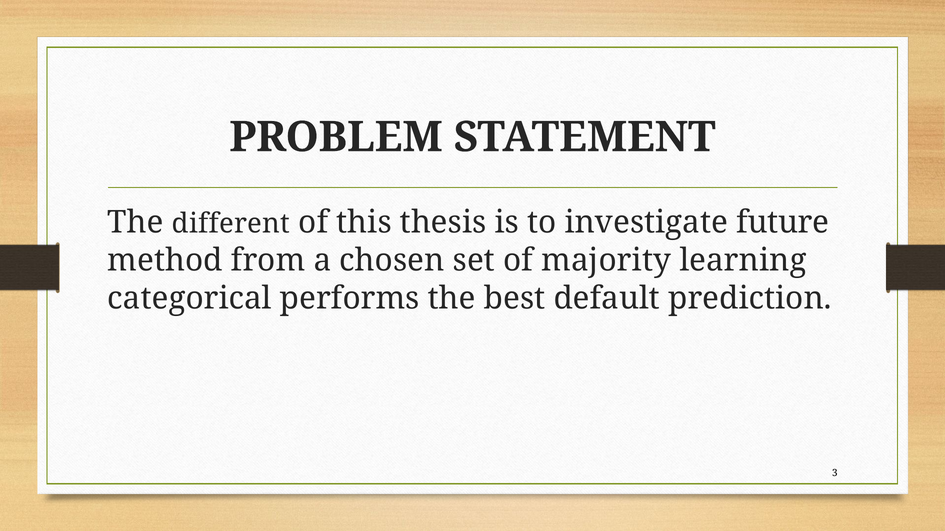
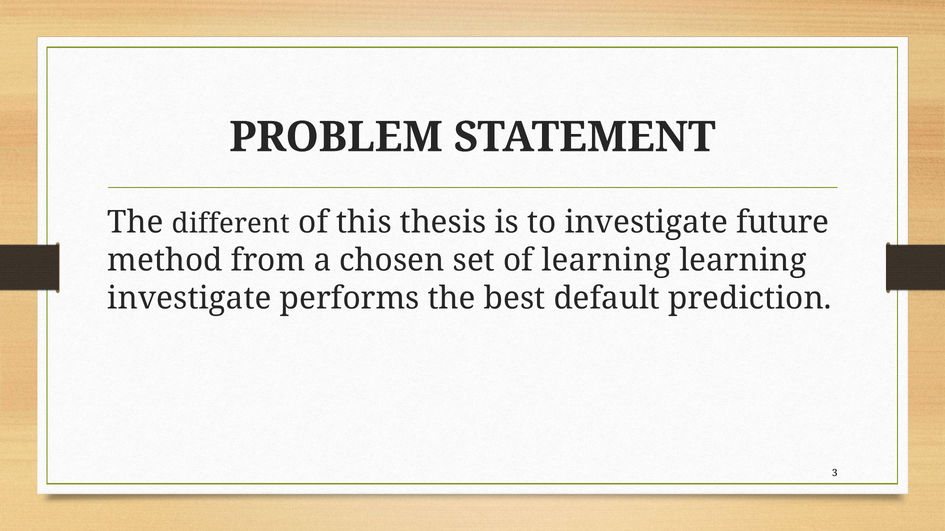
of majority: majority -> learning (606, 261)
categorical: categorical -> investigate (190, 298)
